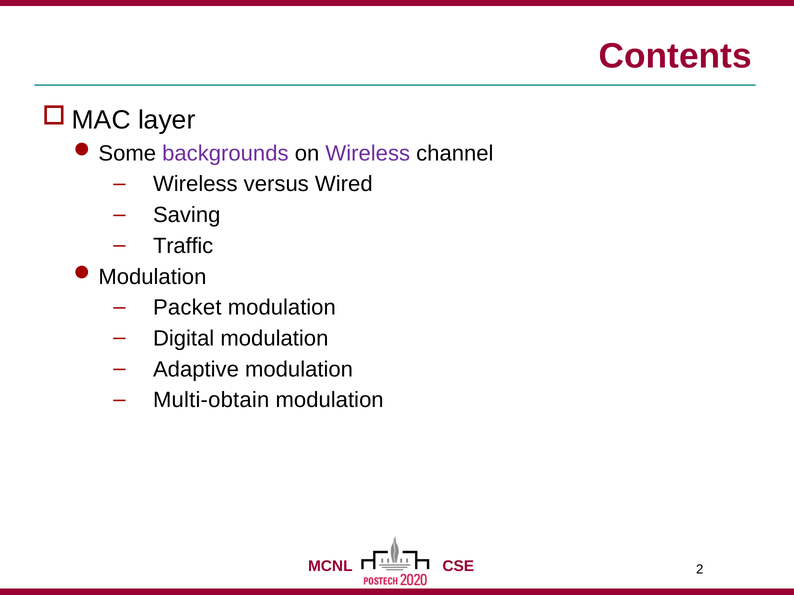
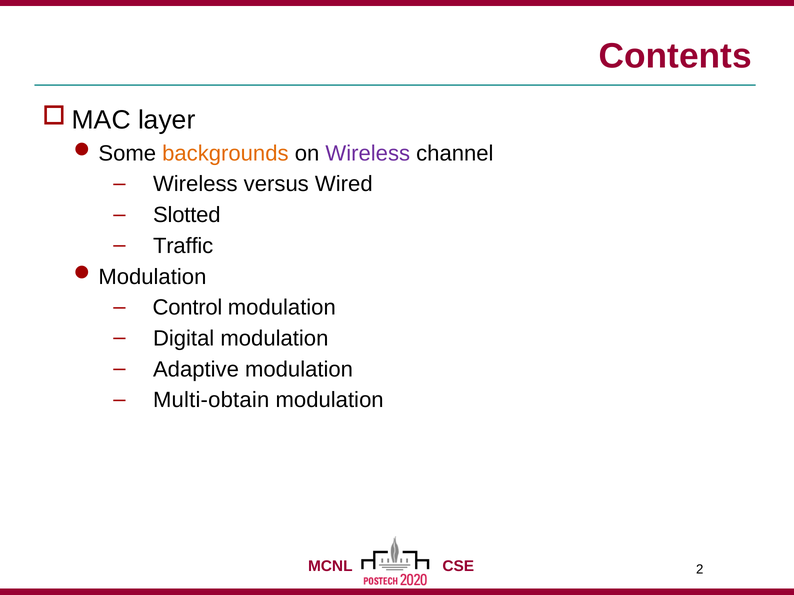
backgrounds colour: purple -> orange (225, 153)
Saving: Saving -> Slotted (187, 215)
Packet: Packet -> Control (187, 308)
